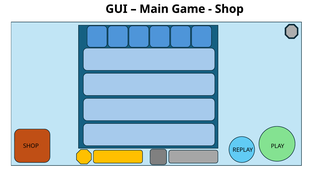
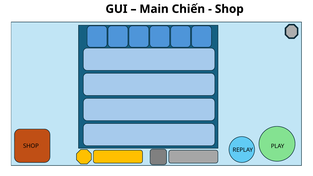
Game: Game -> Chiến (188, 9)
